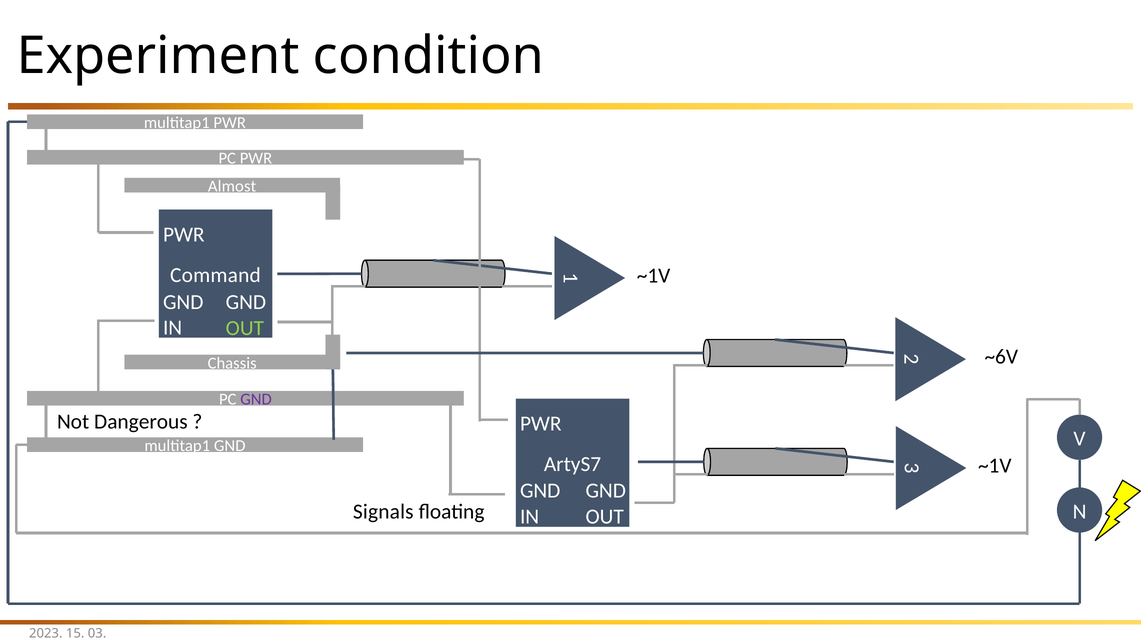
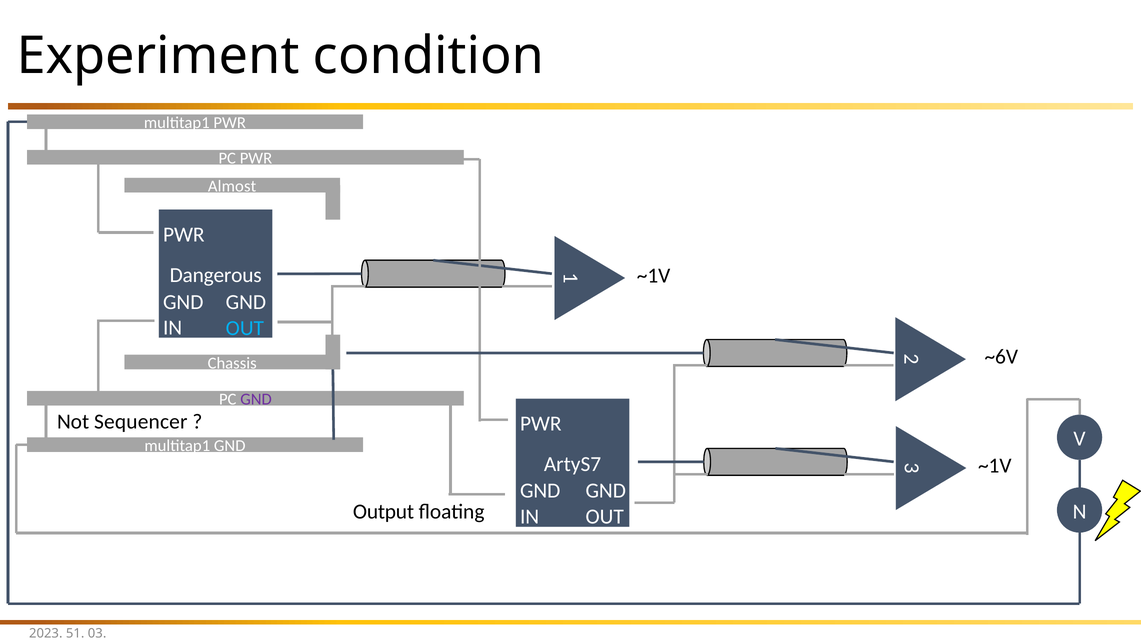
Command: Command -> Dangerous (216, 275)
OUT colour: light green -> light blue (245, 328)
Dangerous: Dangerous -> Sequencer (141, 421)
Signals: Signals -> Output (383, 512)
15: 15 -> 51 (75, 633)
